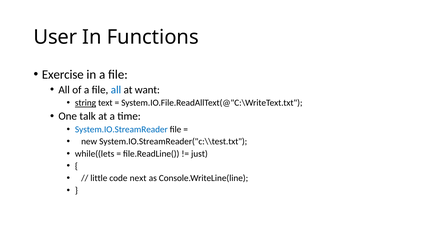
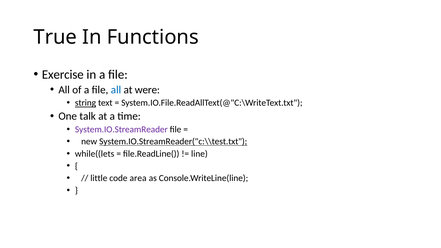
User: User -> True (55, 37)
want: want -> were (147, 90)
System.IO.StreamReader colour: blue -> purple (121, 129)
System.IO.StreamReader("c:\\test.txt underline: none -> present (173, 142)
just: just -> line (199, 154)
next: next -> area (138, 178)
